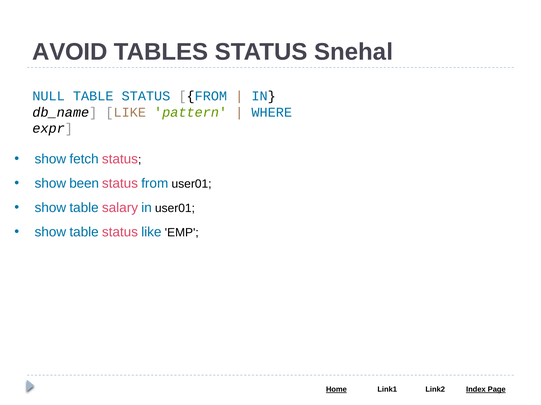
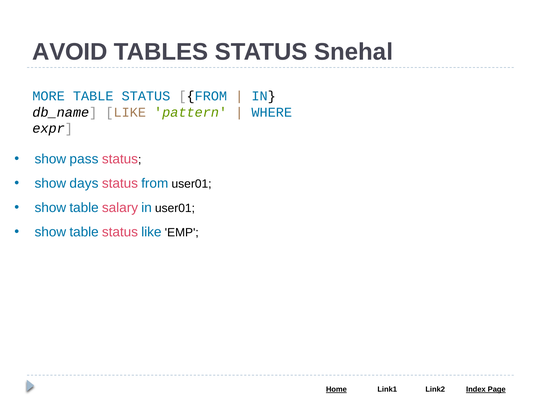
NULL: NULL -> MORE (49, 96)
fetch: fetch -> pass (84, 159)
been: been -> days (84, 184)
